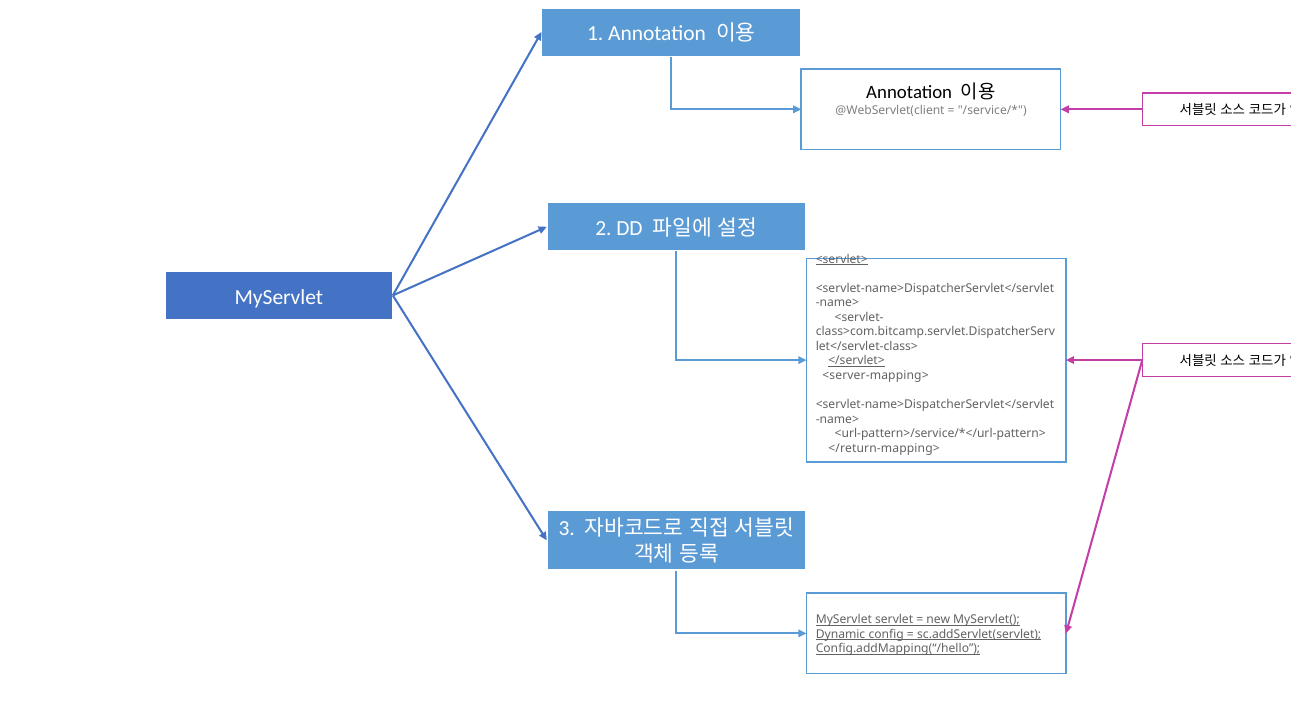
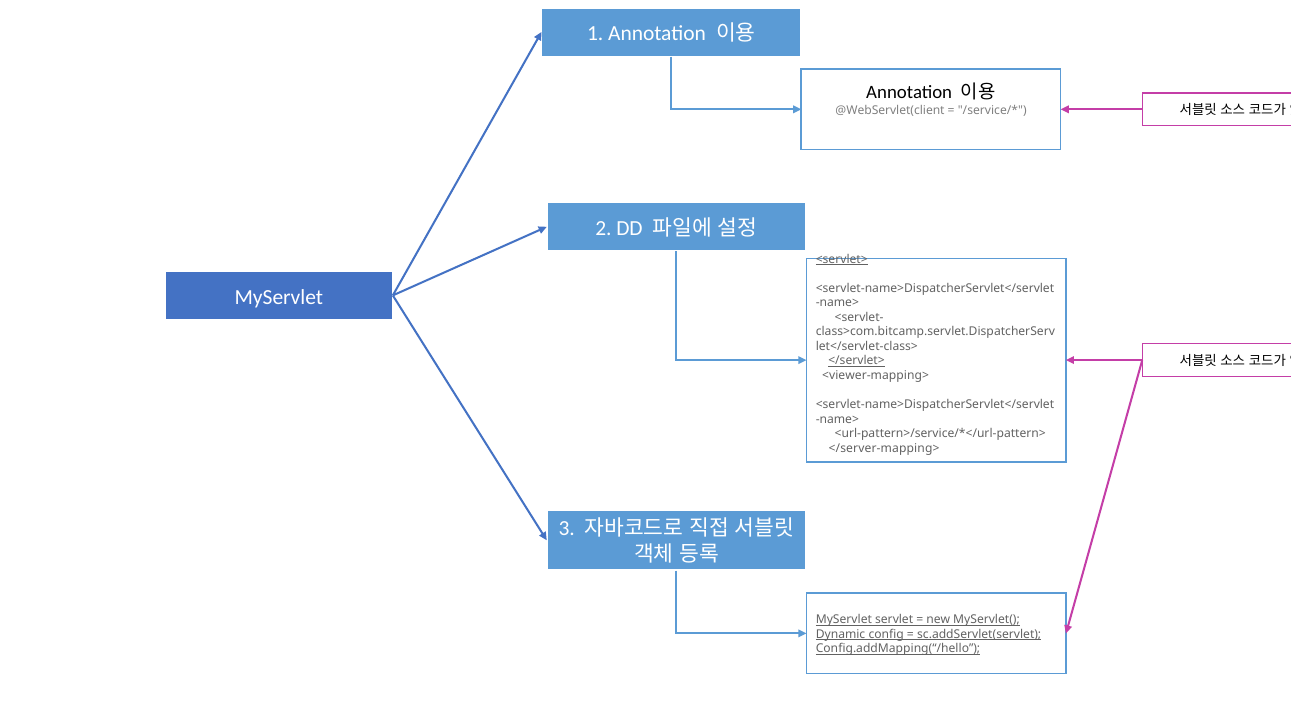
<server-mapping>: <server-mapping> -> <viewer-mapping> (876, 376)
</return-mapping>: </return-mapping> -> </server-mapping> (884, 448)
